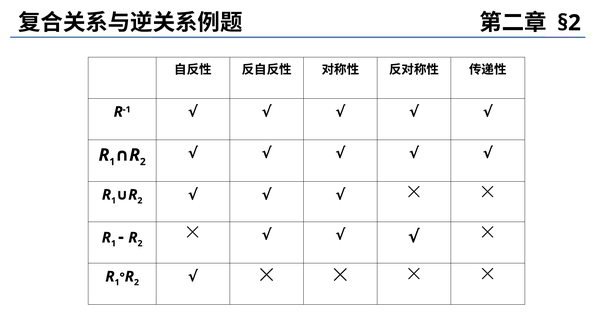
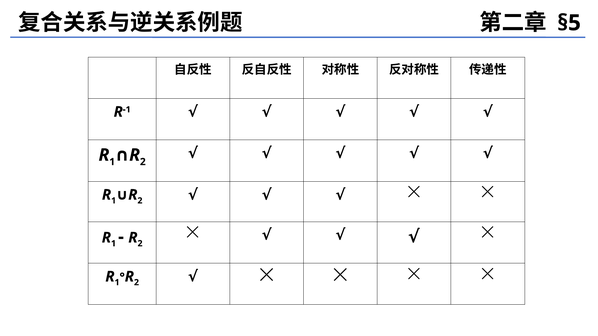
§2: §2 -> §5 (569, 23)
